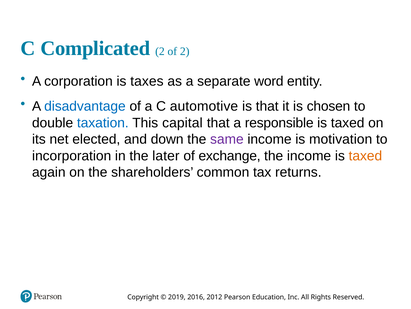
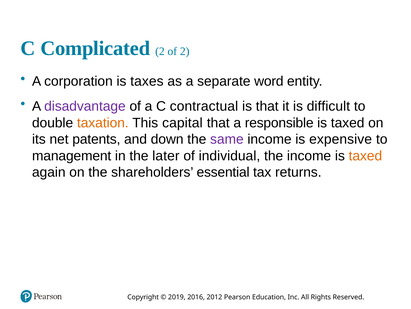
disadvantage colour: blue -> purple (85, 106)
automotive: automotive -> contractual (204, 106)
chosen: chosen -> difficult (328, 106)
taxation colour: blue -> orange (103, 123)
elected: elected -> patents (96, 139)
motivation: motivation -> expensive (341, 139)
incorporation: incorporation -> management (72, 155)
exchange: exchange -> individual (229, 155)
common: common -> essential (223, 172)
